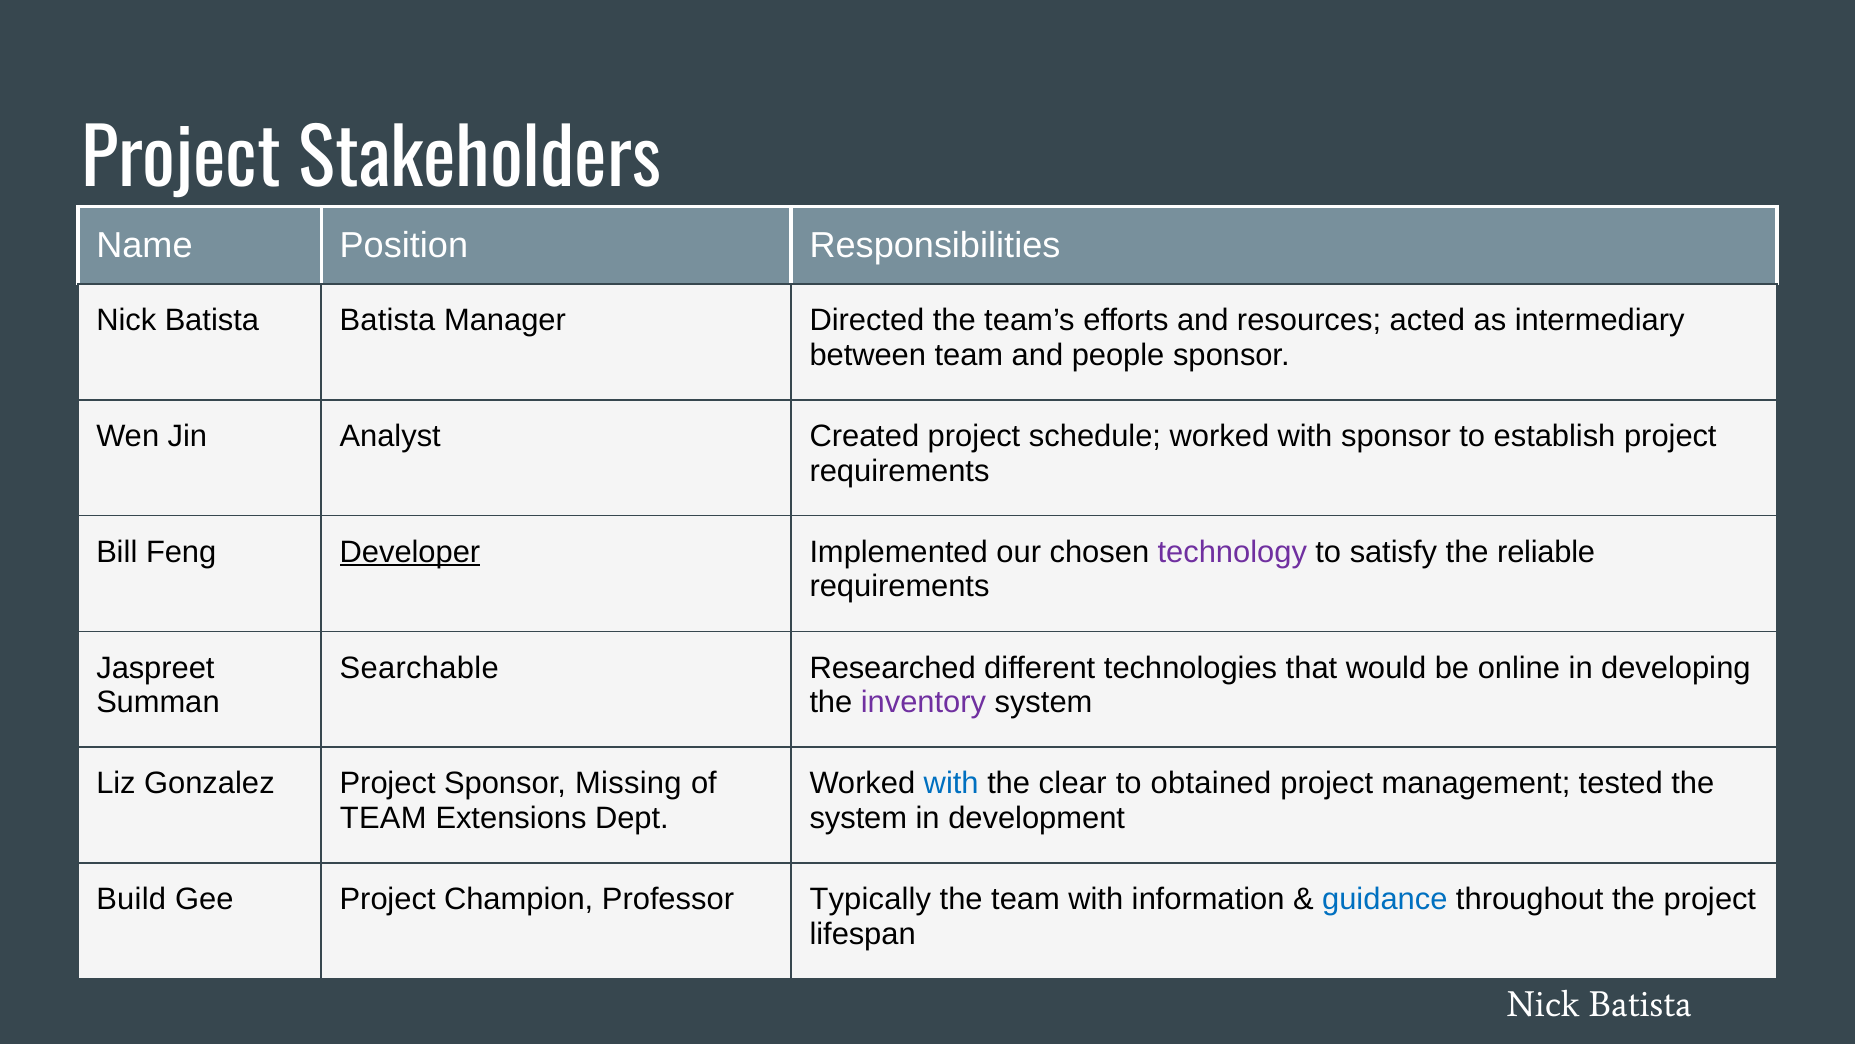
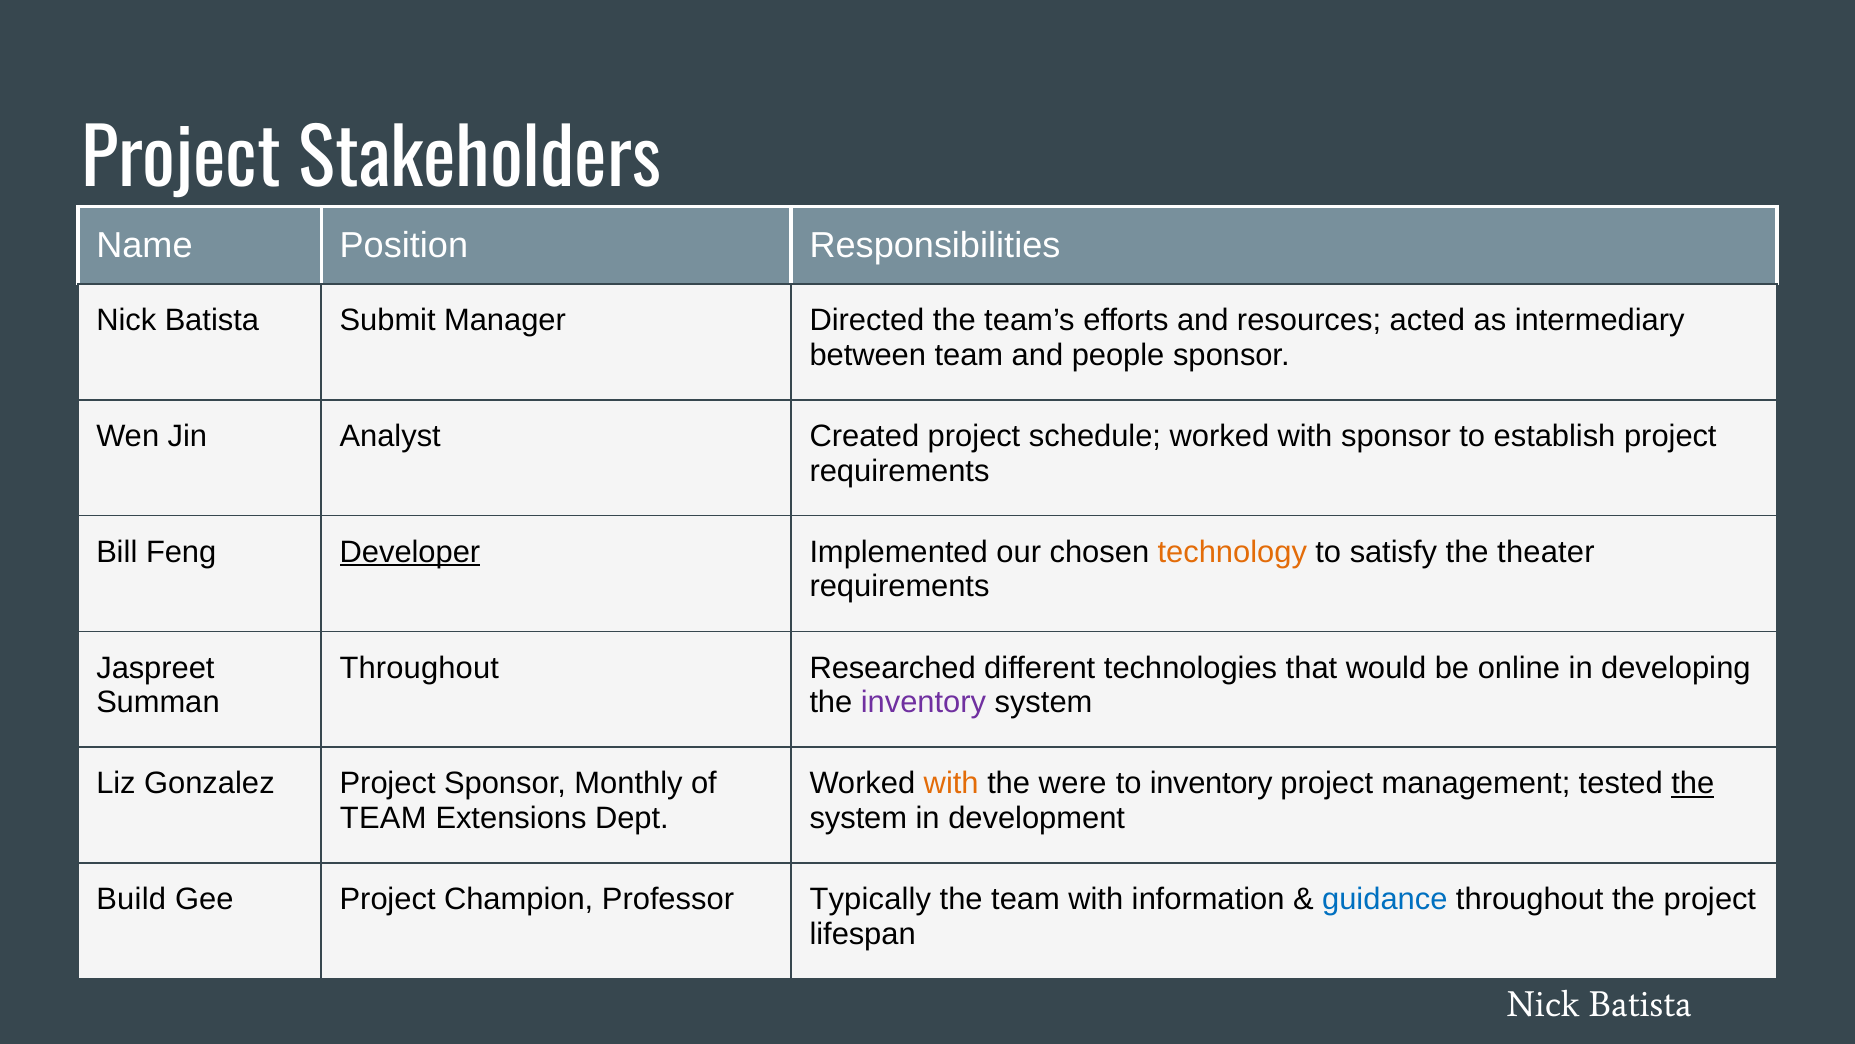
Batista Batista: Batista -> Submit (388, 320)
technology colour: purple -> orange (1232, 552)
reliable: reliable -> theater (1546, 552)
Searchable: Searchable -> Throughout (419, 667)
Missing: Missing -> Monthly (629, 783)
with colour: blue -> orange (951, 783)
clear: clear -> were (1073, 783)
to obtained: obtained -> inventory (1211, 783)
the underline: none -> present (1693, 783)
